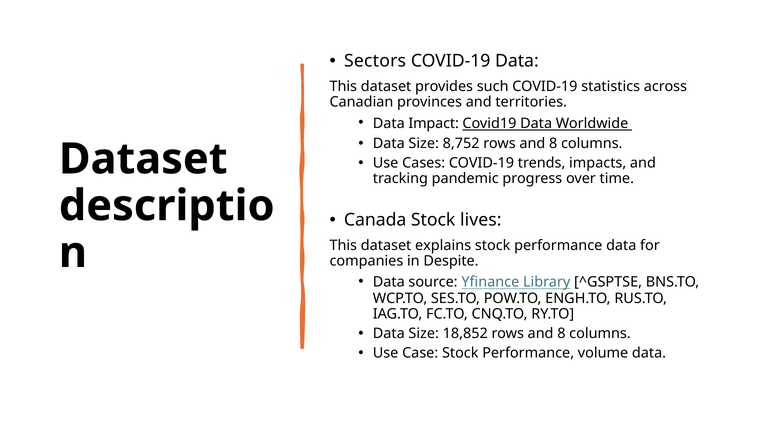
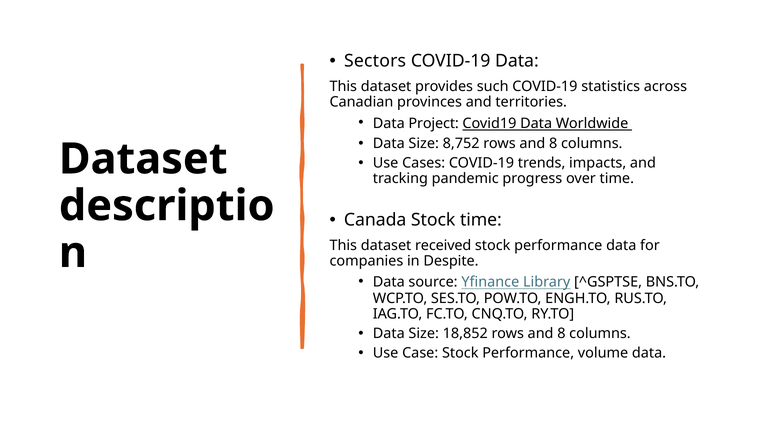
Impact: Impact -> Project (434, 123)
Stock lives: lives -> time (481, 220)
explains: explains -> received (443, 245)
